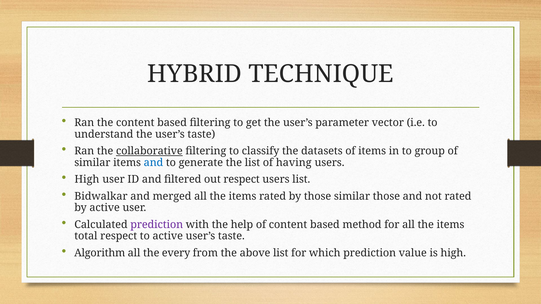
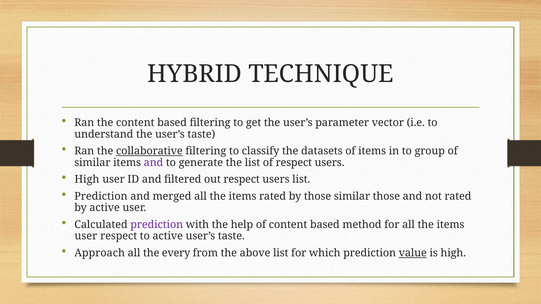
and colour: blue -> purple (153, 163)
of having: having -> respect (294, 163)
Bidwalkar: Bidwalkar -> Prediction (101, 196)
total: total -> user (86, 236)
Algorithm: Algorithm -> Approach (100, 253)
value underline: none -> present (413, 253)
